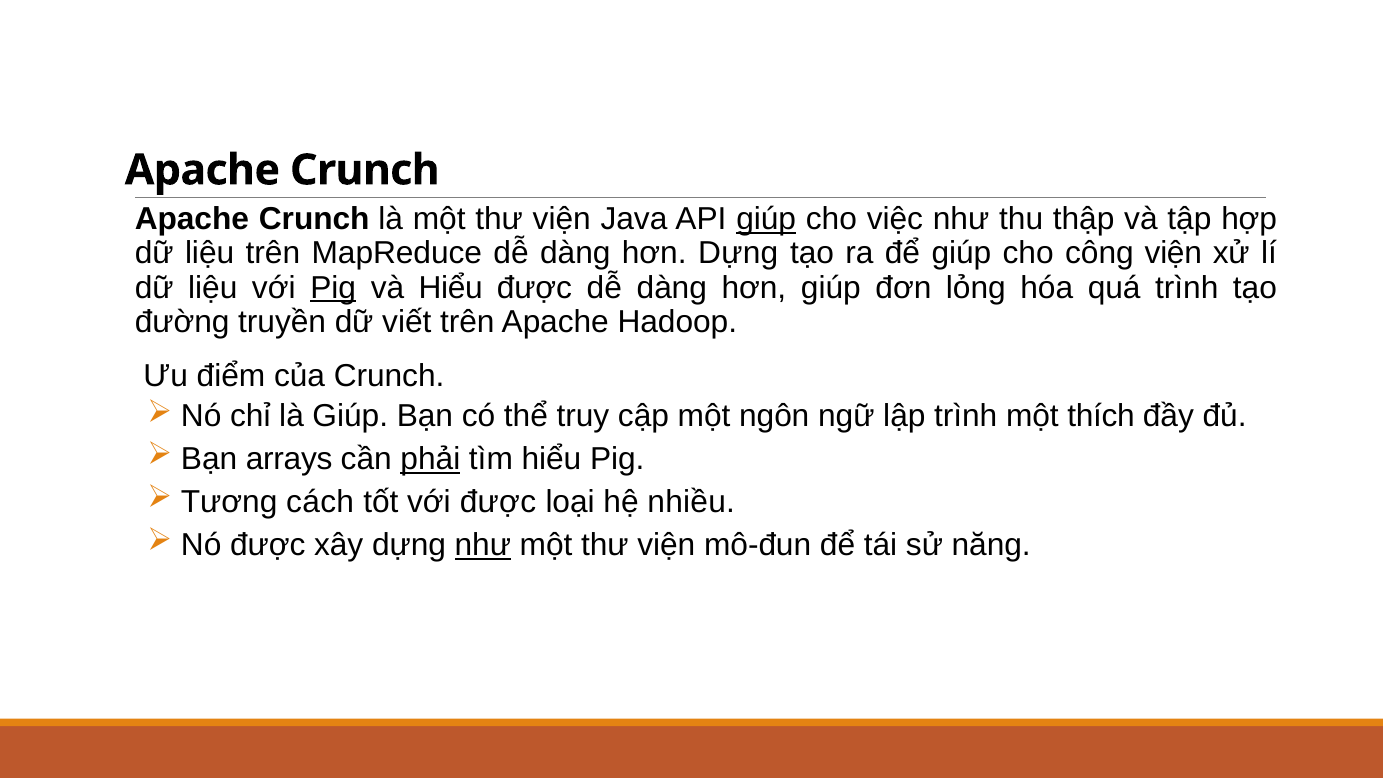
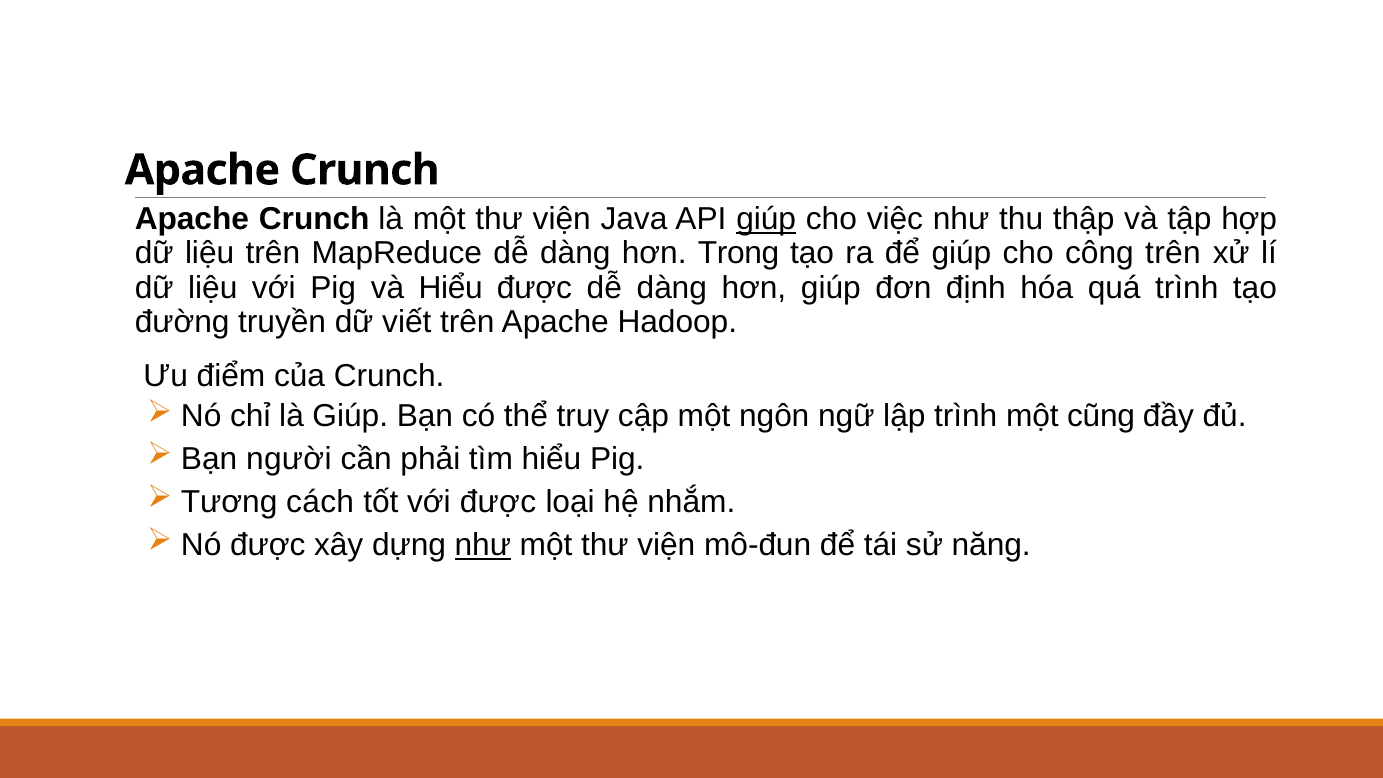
hơn Dựng: Dựng -> Trong (739, 253)
công viện: viện -> trên (1173, 253)
Pig underline: present -> none (333, 288)
lỏng: lỏng -> định (976, 288)
thích: thích -> cũng (1101, 416)
arrays: arrays -> người (289, 459)
phải underline: present -> none (430, 459)
nhiều: nhiều -> nhắm (691, 502)
